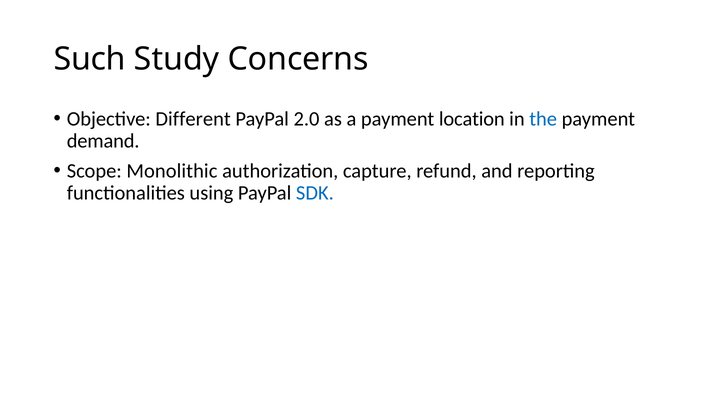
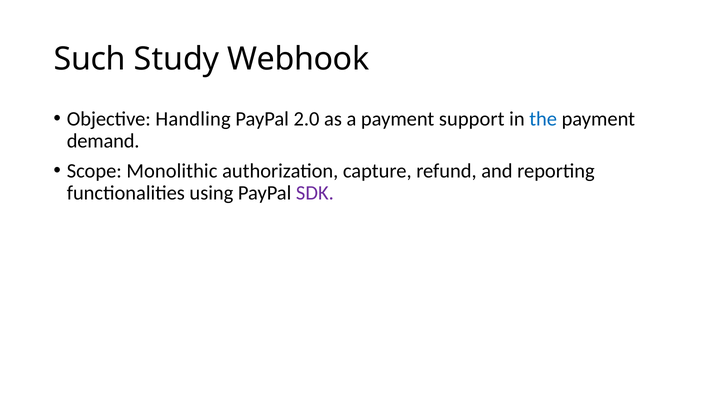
Concerns: Concerns -> Webhook (298, 59)
Different: Different -> Handling (193, 119)
location: location -> support (472, 119)
SDK colour: blue -> purple (315, 193)
